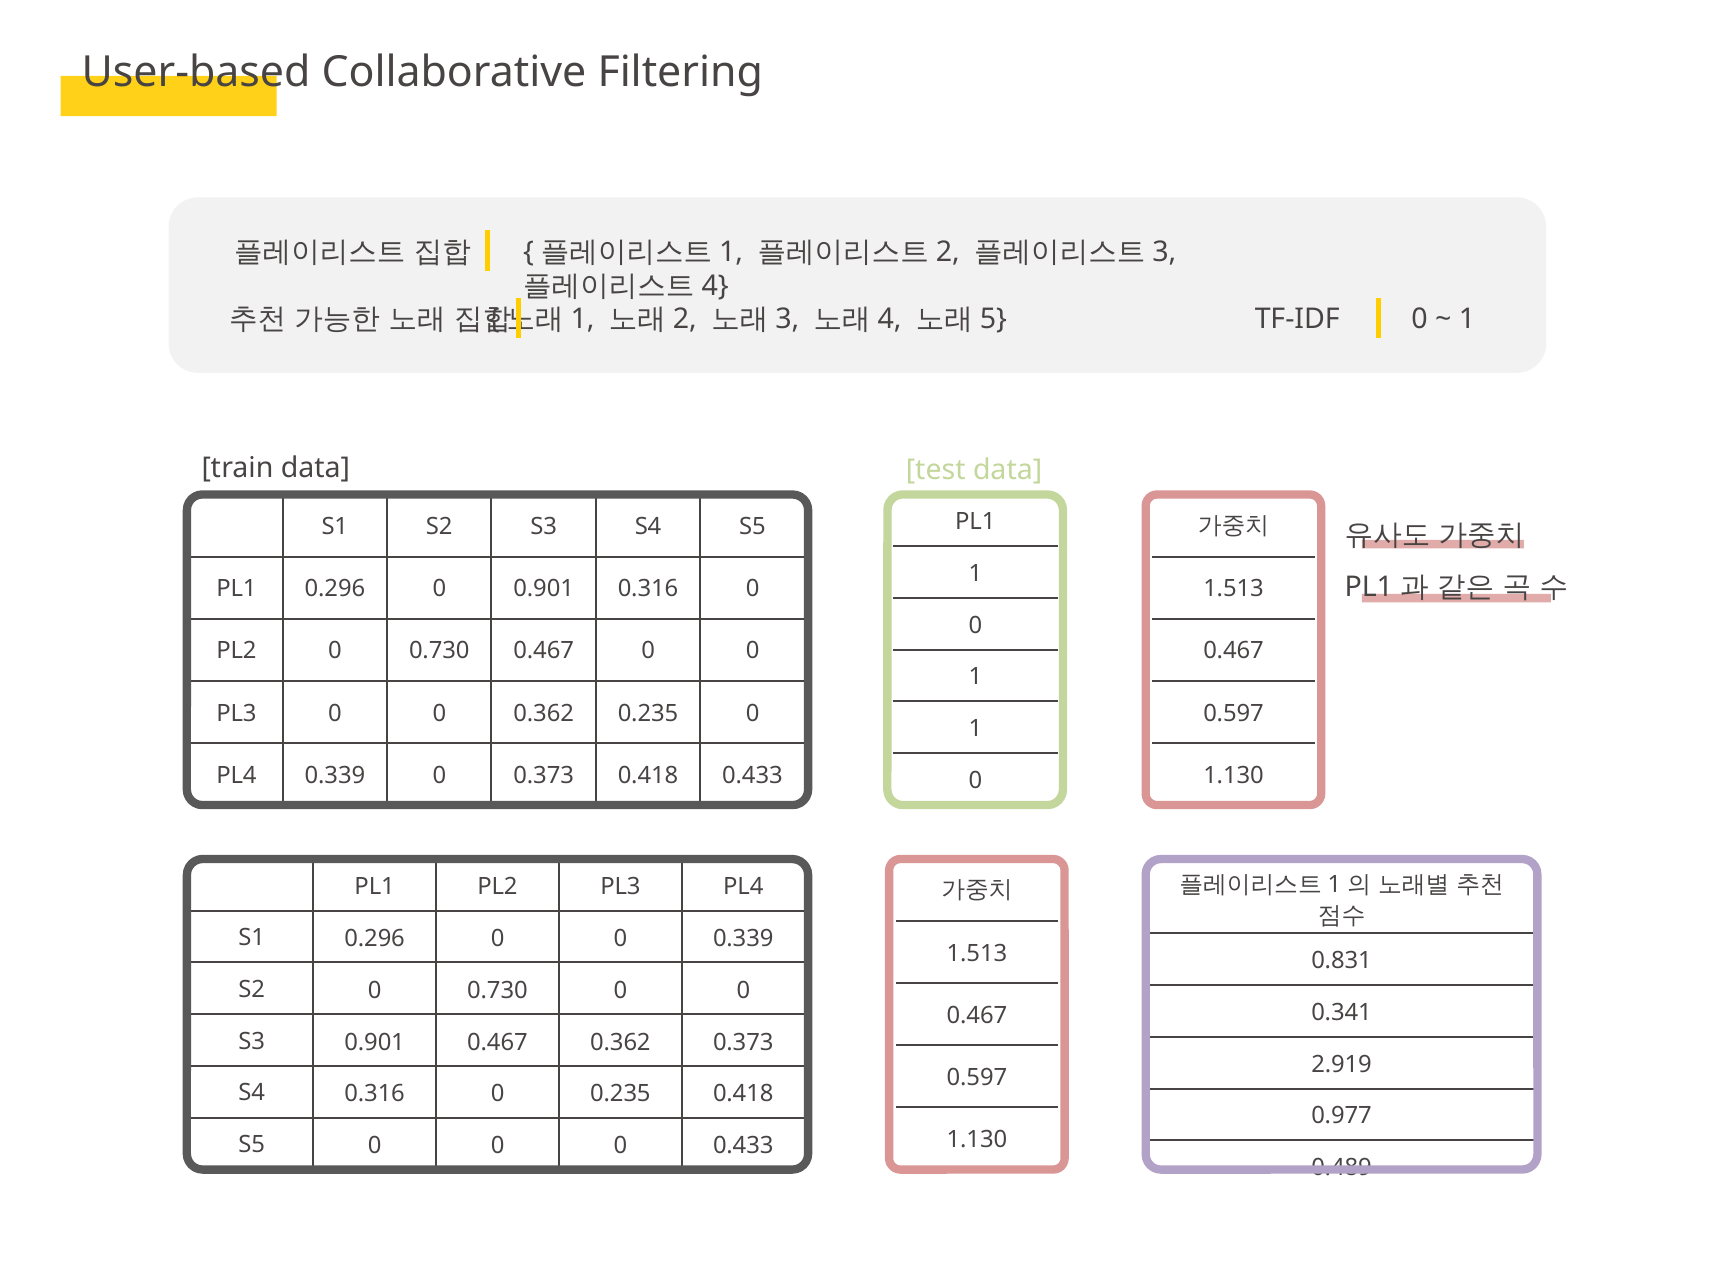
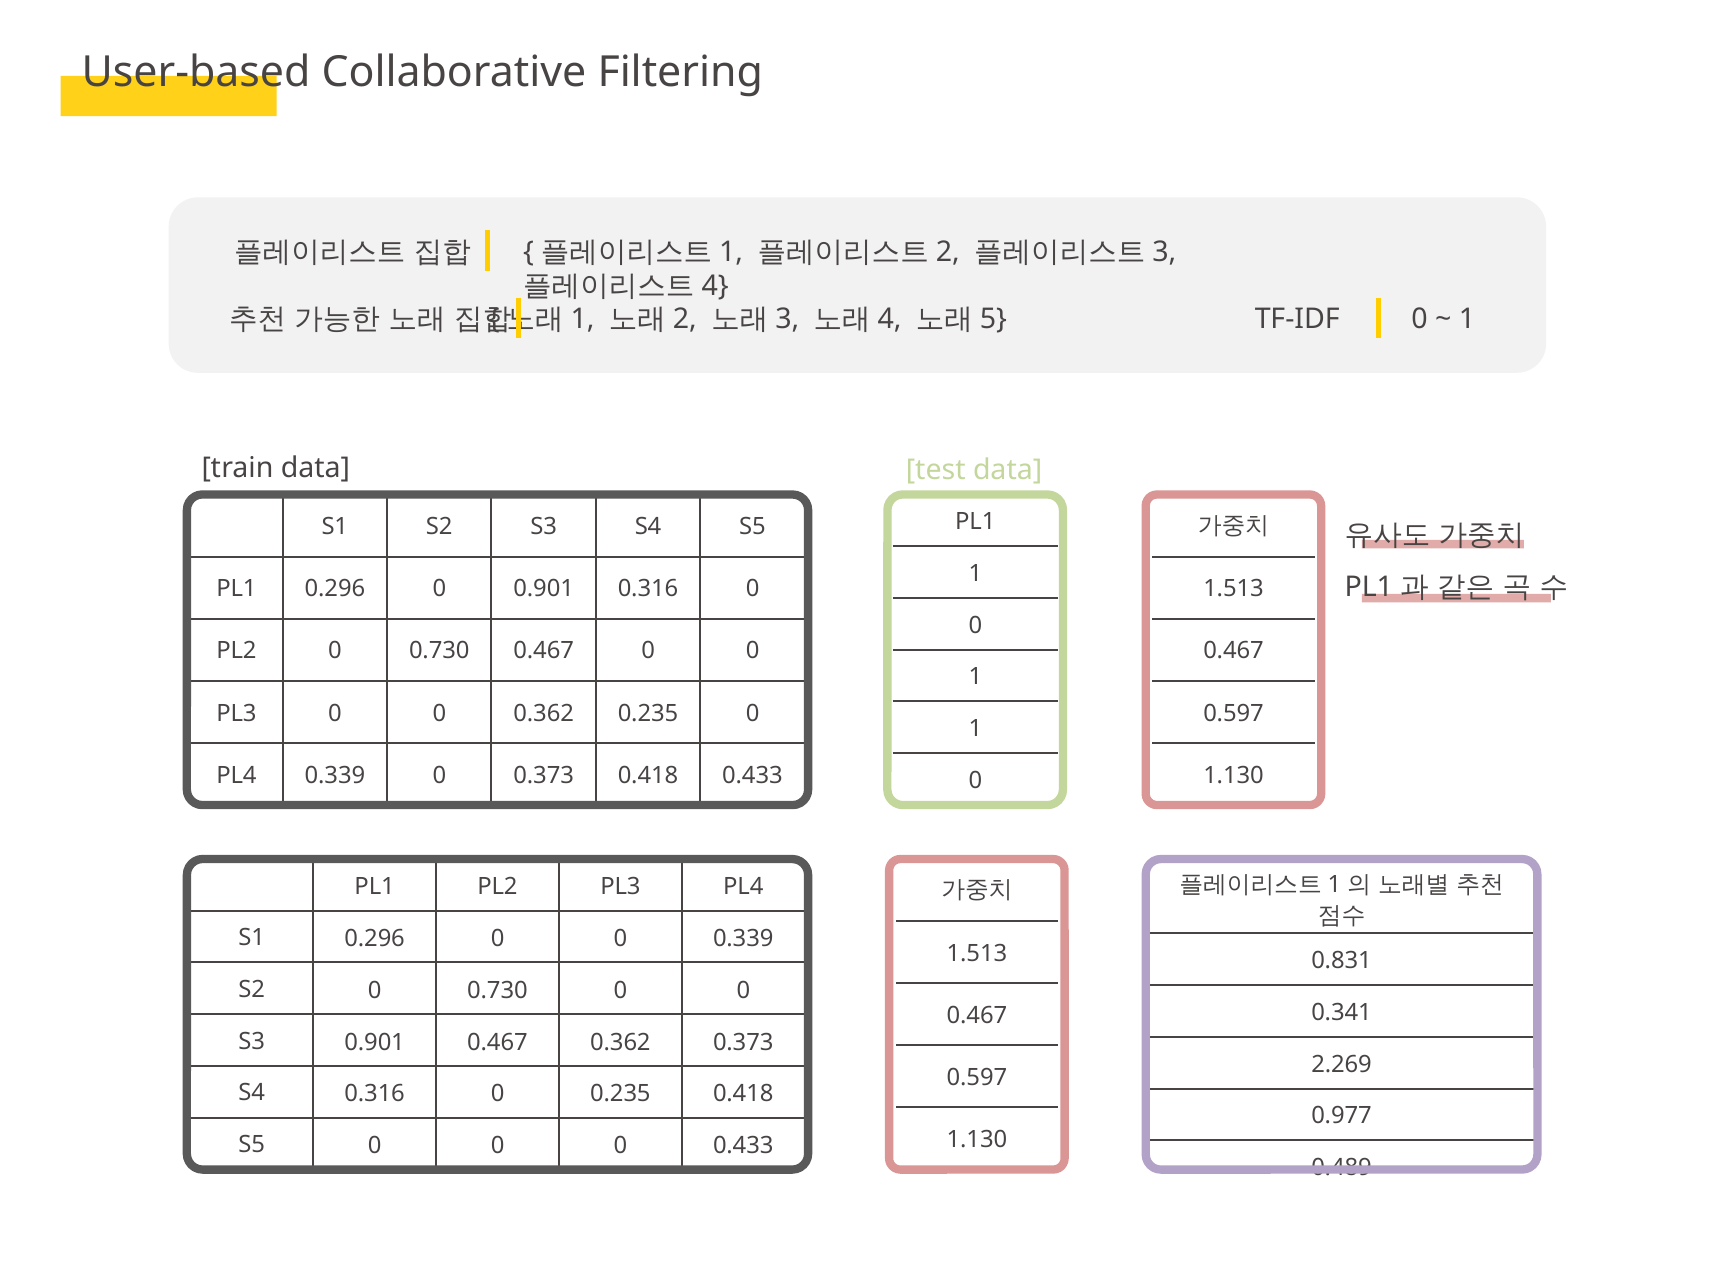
2.919: 2.919 -> 2.269 (1342, 1064)
